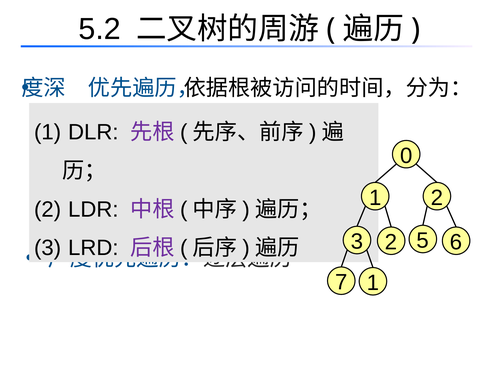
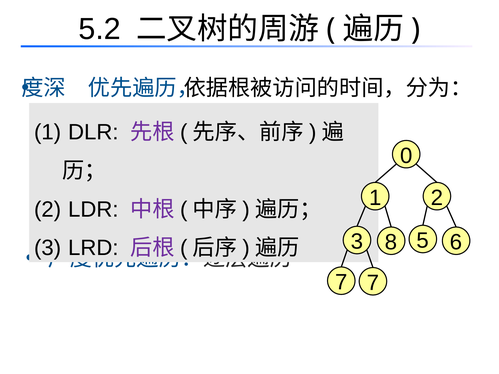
3 2: 2 -> 8 (391, 242)
7 1: 1 -> 7 (373, 283)
